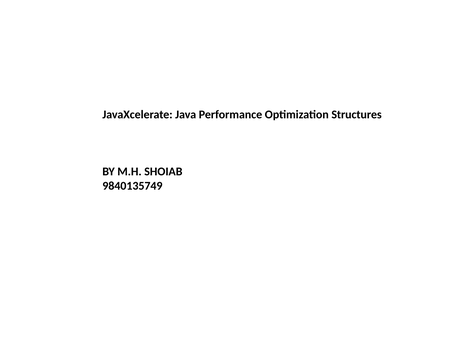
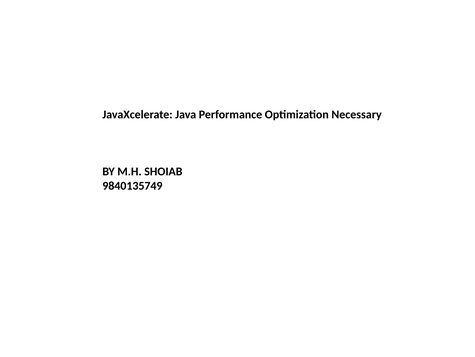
Structures: Structures -> Necessary (357, 114)
